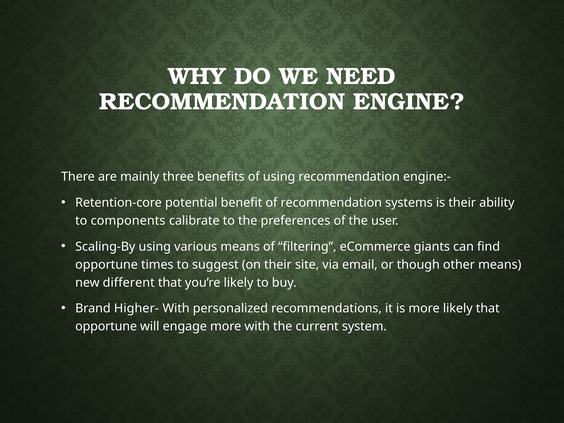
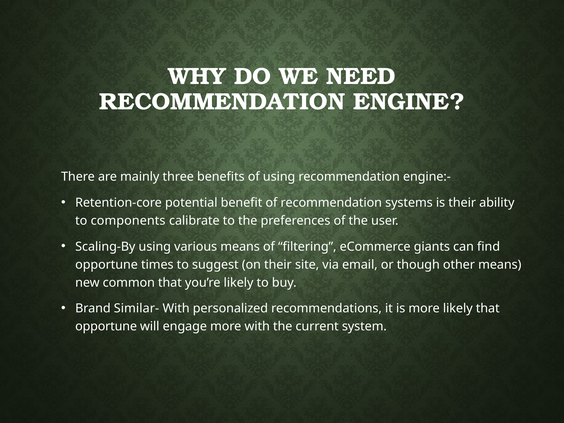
different: different -> common (129, 283)
Higher-: Higher- -> Similar- (136, 308)
